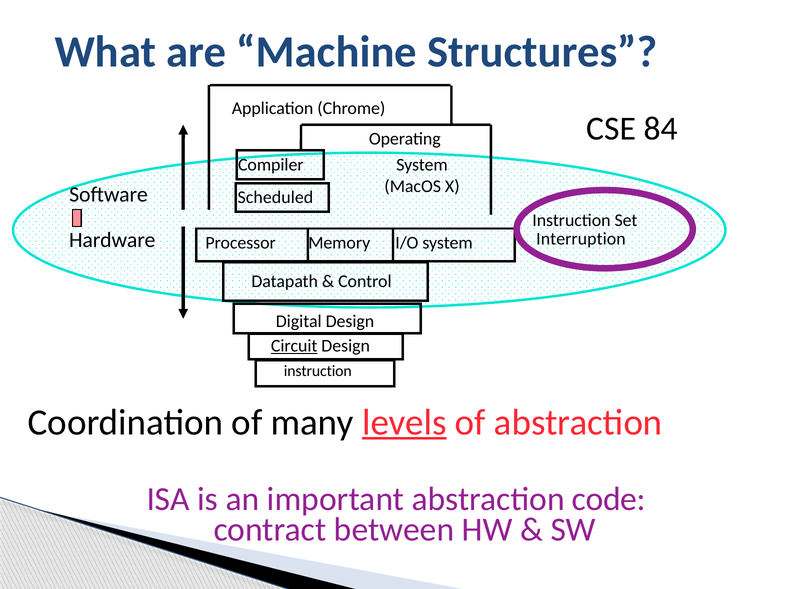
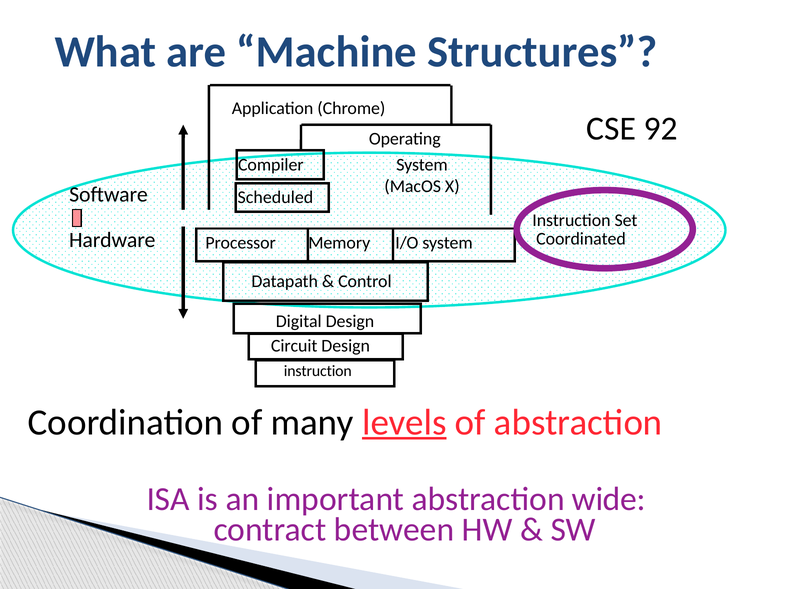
84: 84 -> 92 (661, 128)
Interruption: Interruption -> Coordinated (581, 239)
Circuit underline: present -> none (294, 346)
code: code -> wide (609, 499)
